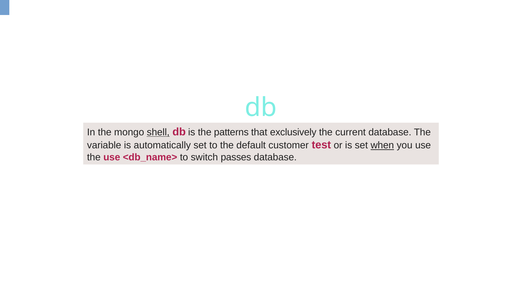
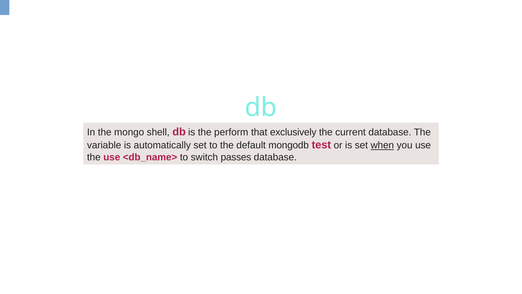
shell underline: present -> none (158, 132)
patterns: patterns -> perform (231, 132)
customer: customer -> mongodb (289, 145)
